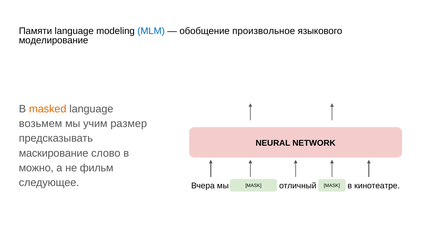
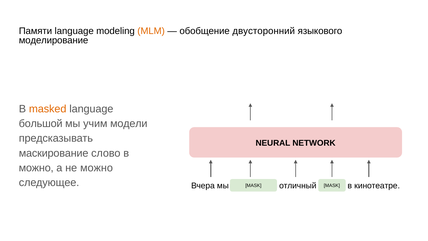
MLM colour: blue -> orange (151, 31)
произвольное: произвольное -> двусторонний (264, 31)
возьмем: возьмем -> большой (41, 124)
размер: размер -> модели (129, 124)
не фильм: фильм -> можно (97, 168)
